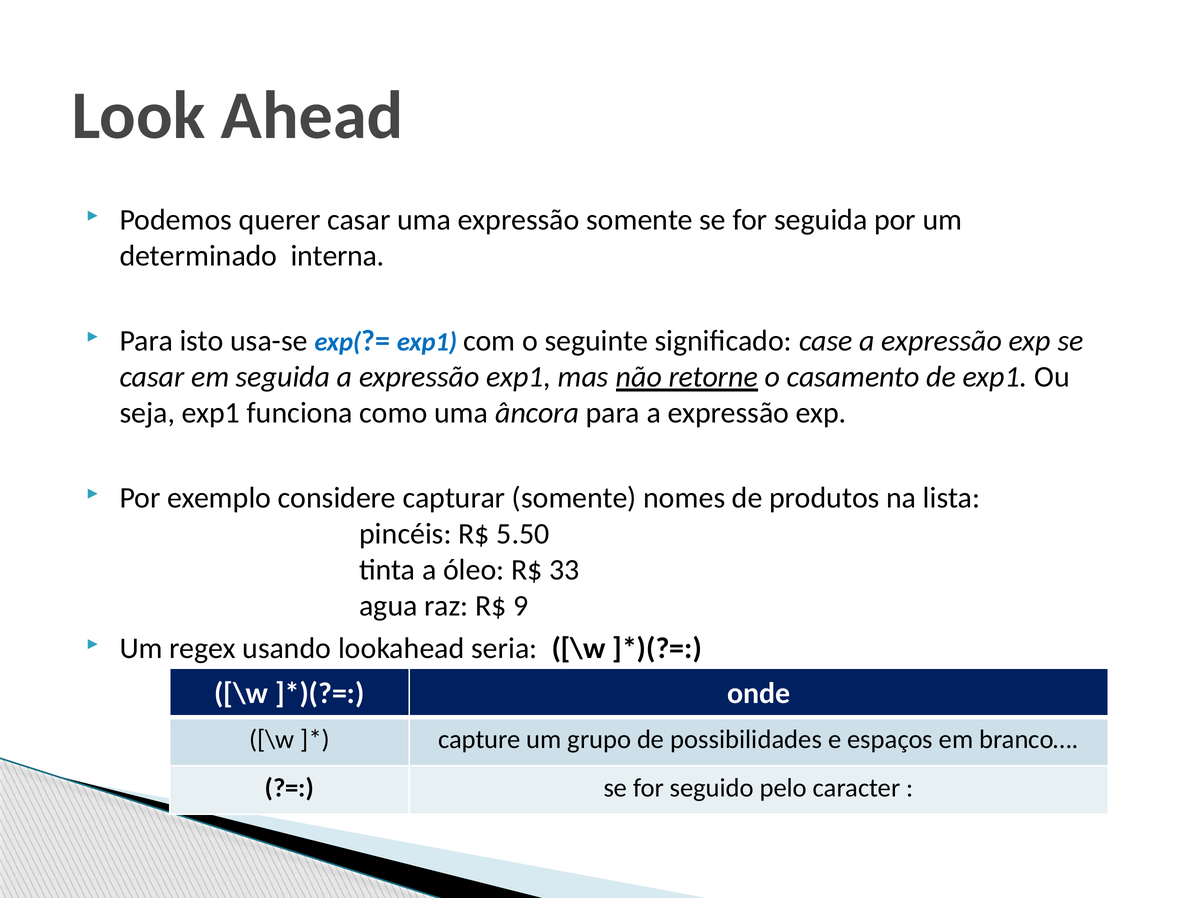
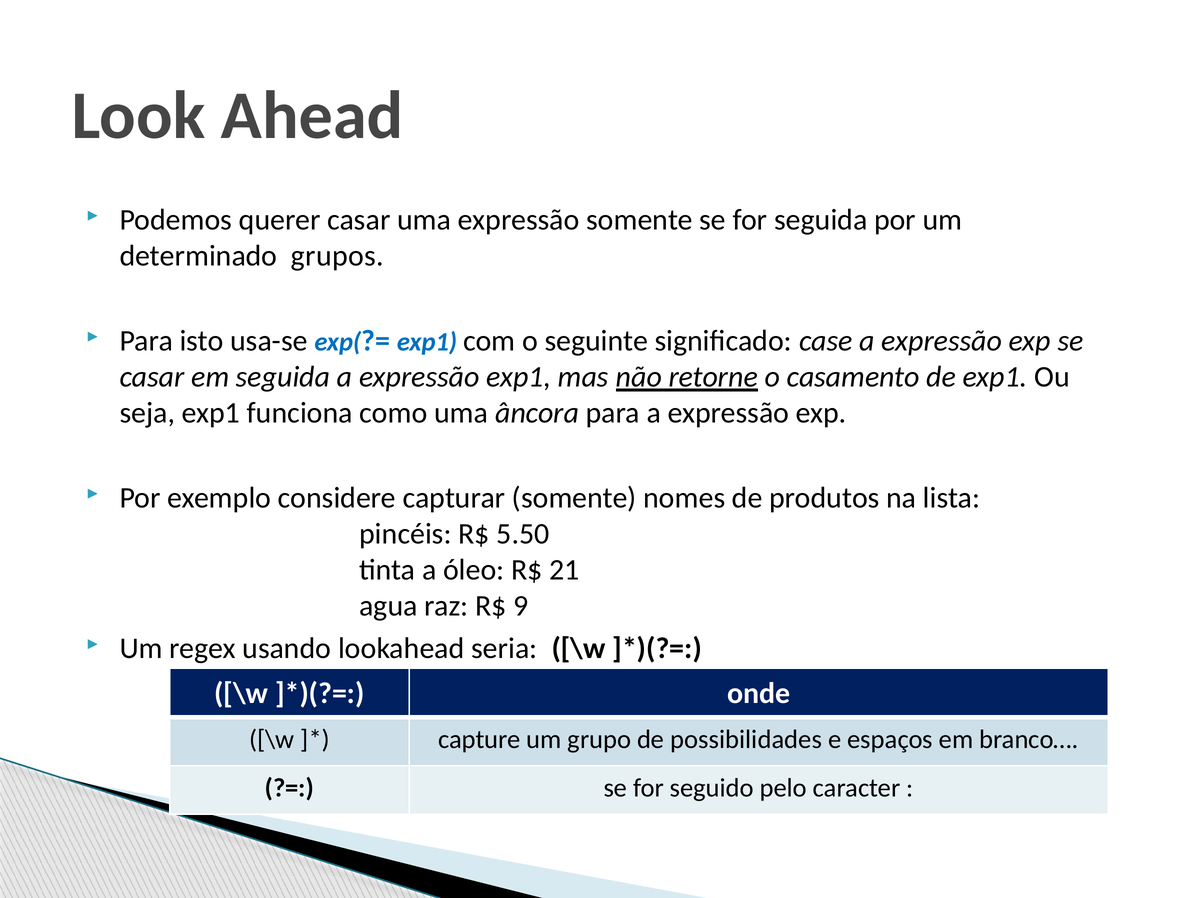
interna: interna -> grupos (337, 256)
33: 33 -> 21 (564, 570)
